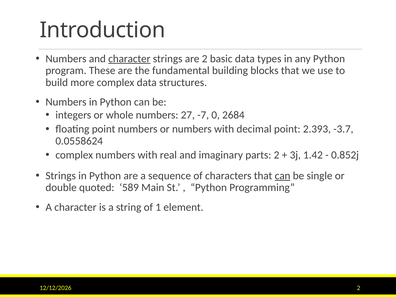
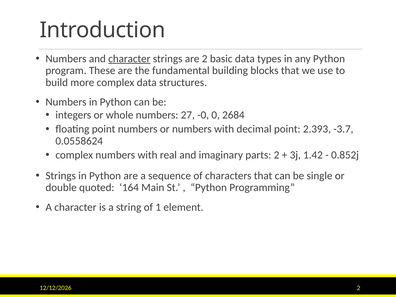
-7: -7 -> -0 (203, 115)
can underline: present -> none (283, 176)
589: 589 -> 164 (129, 188)
